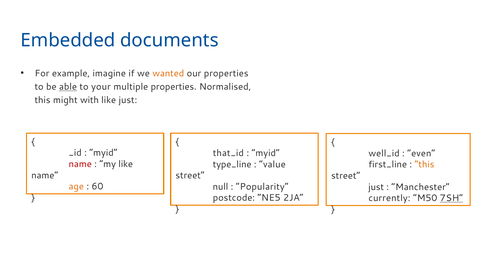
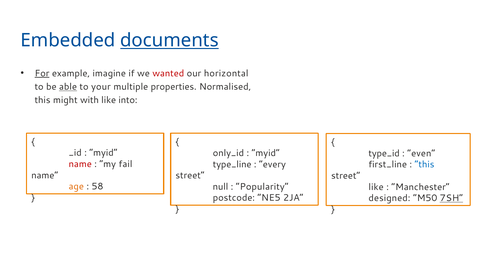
documents underline: none -> present (169, 40)
For underline: none -> present (42, 73)
wanted colour: orange -> red (168, 73)
our properties: properties -> horizontal (226, 73)
like just: just -> into (128, 100)
that_id: that_id -> only_id (228, 153)
well_id: well_id -> type_id (384, 153)
my like: like -> fail (126, 164)
value: value -> every (272, 164)
this colour: orange -> blue (425, 165)
60: 60 -> 58 (97, 187)
just: just -> like (376, 187)
currently: currently -> designed (389, 198)
